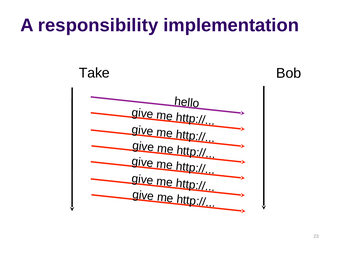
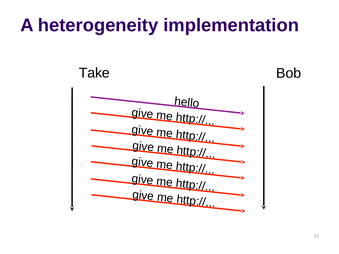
responsibility: responsibility -> heterogeneity (98, 25)
